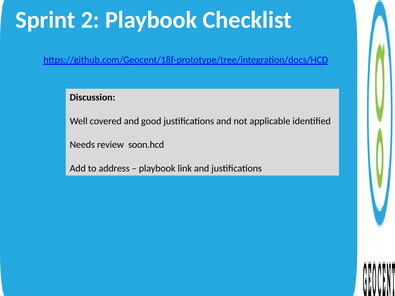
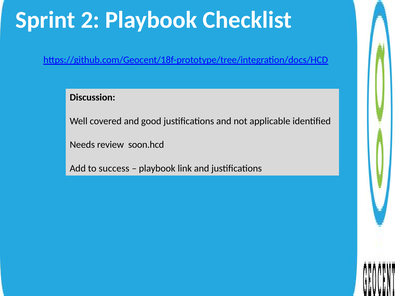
address: address -> success (114, 169)
